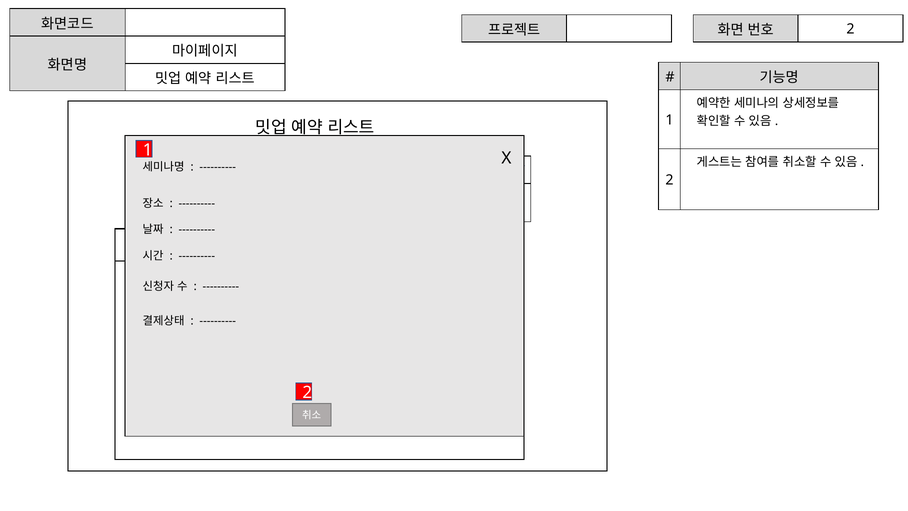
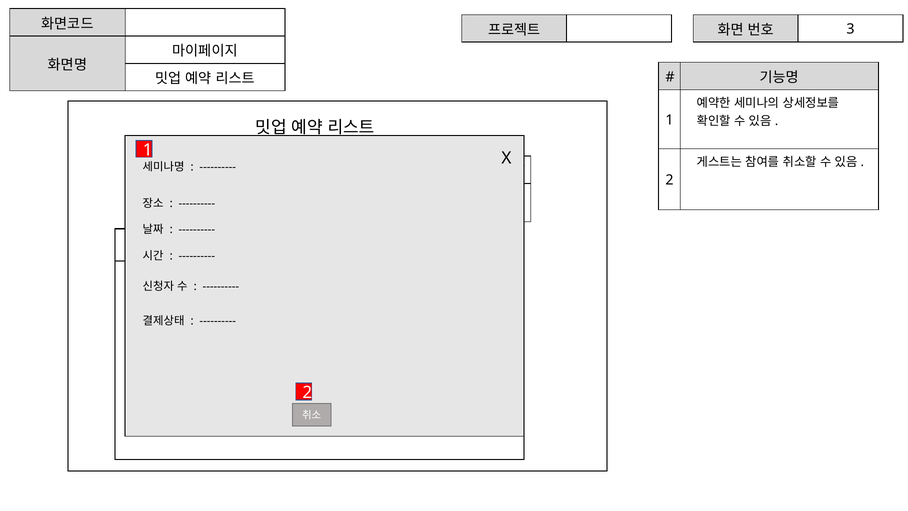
2: 2 -> 3 (851, 29)
